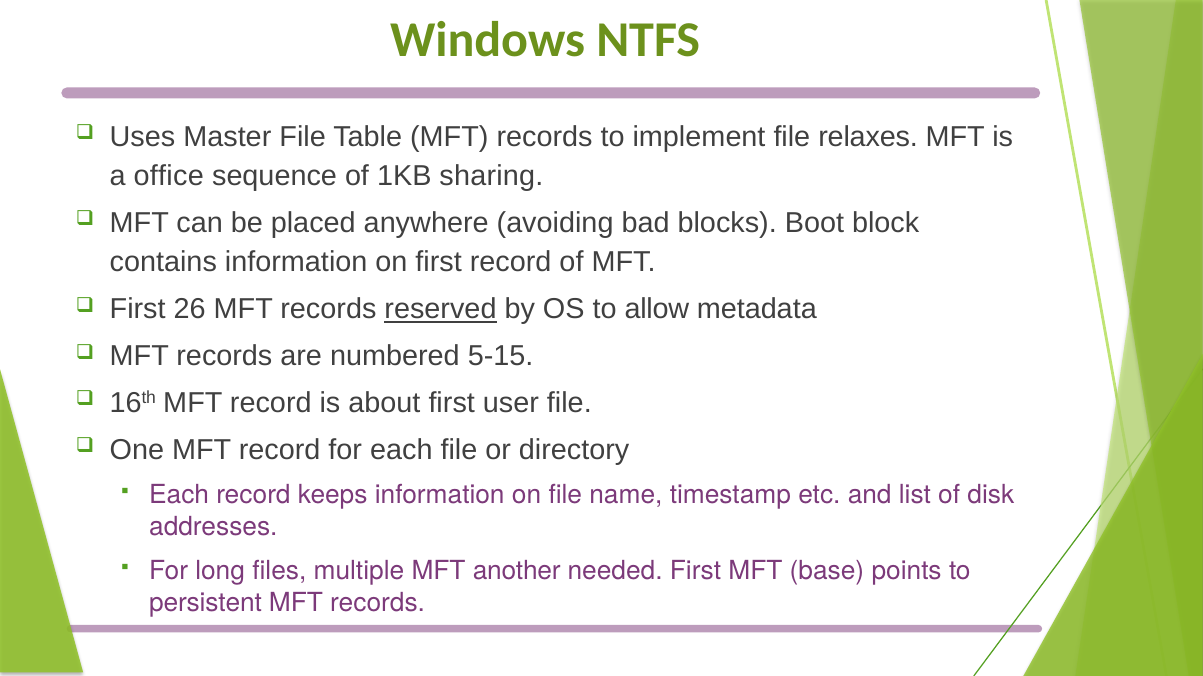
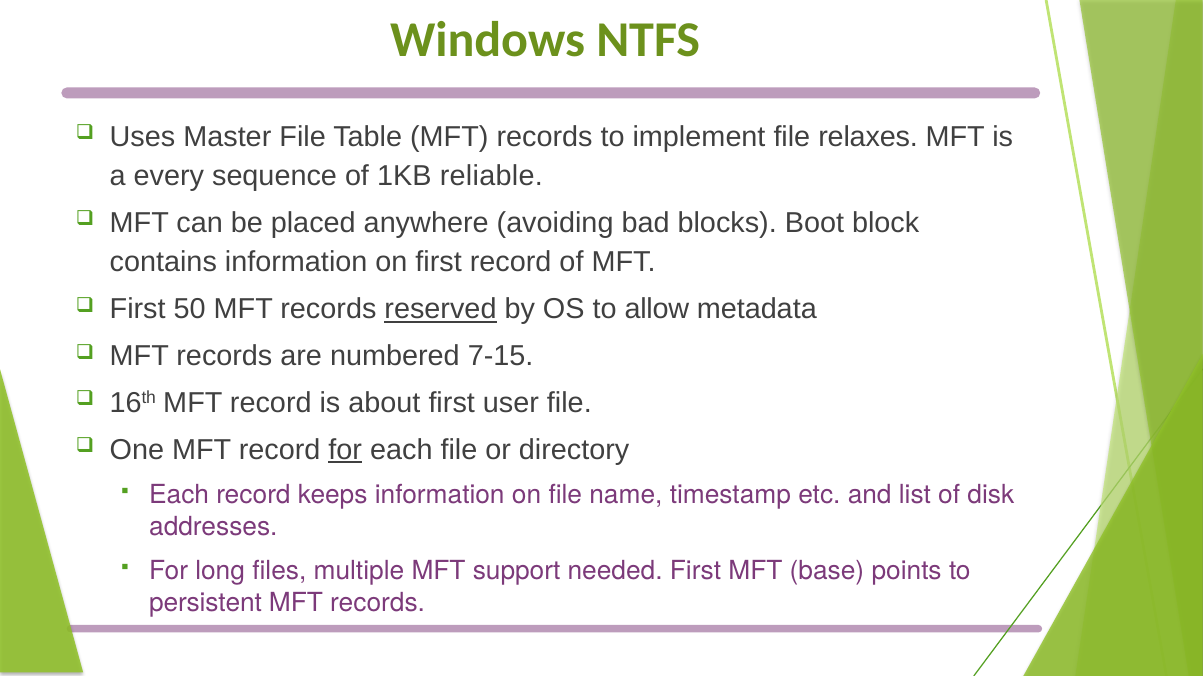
office: office -> every (169, 176)
sharing: sharing -> reliable (491, 176)
26: 26 -> 50 (190, 310)
5-15: 5-15 -> 7-15 (501, 357)
for underline: none -> present (345, 450)
another: another -> support (517, 571)
